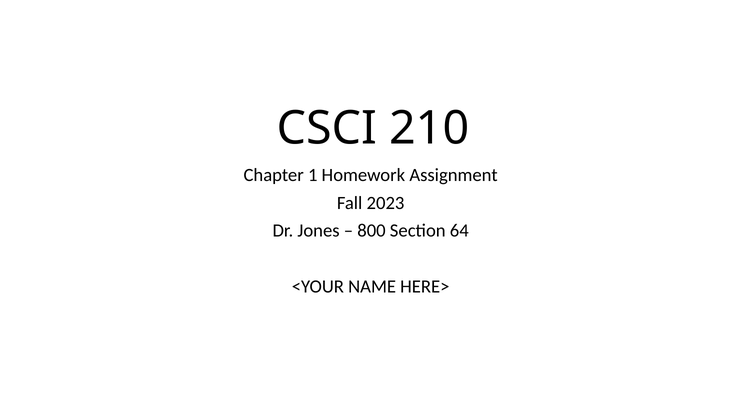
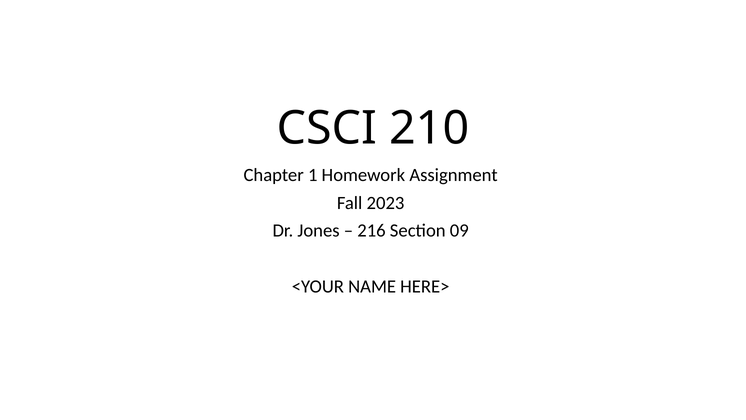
800: 800 -> 216 (371, 231)
64: 64 -> 09 (459, 231)
